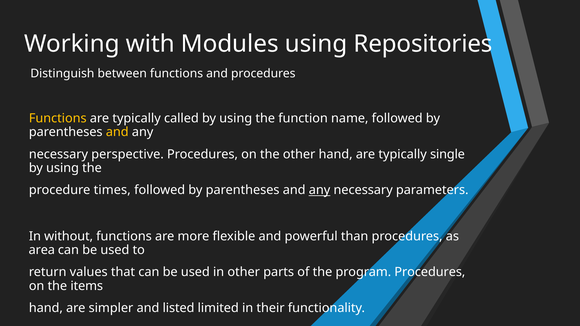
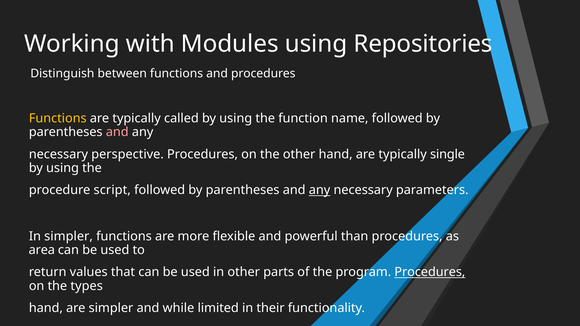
and colour: yellow -> pink (117, 132)
times: times -> script (112, 190)
In without: without -> simpler (69, 236)
Procedures underline: none -> present (430, 272)
items: items -> types (87, 286)
listed: listed -> while (178, 308)
